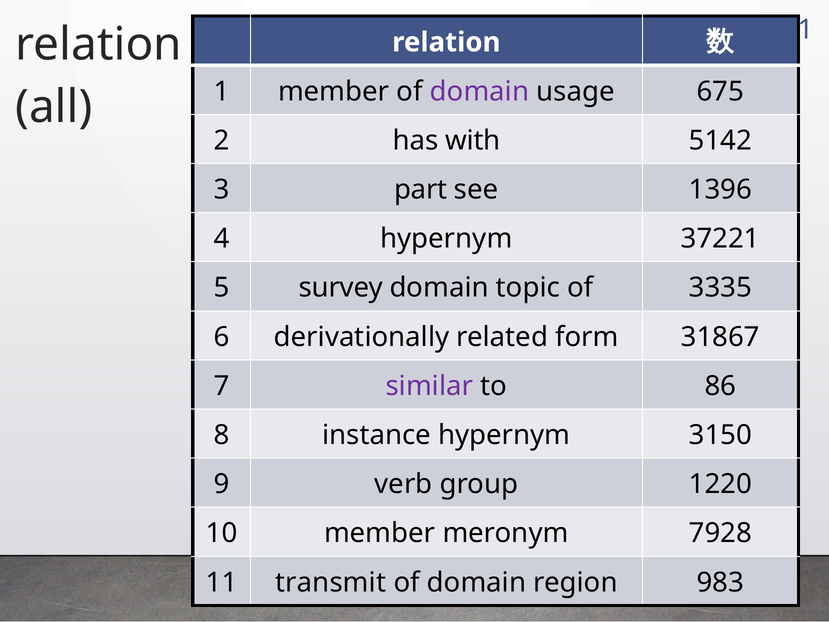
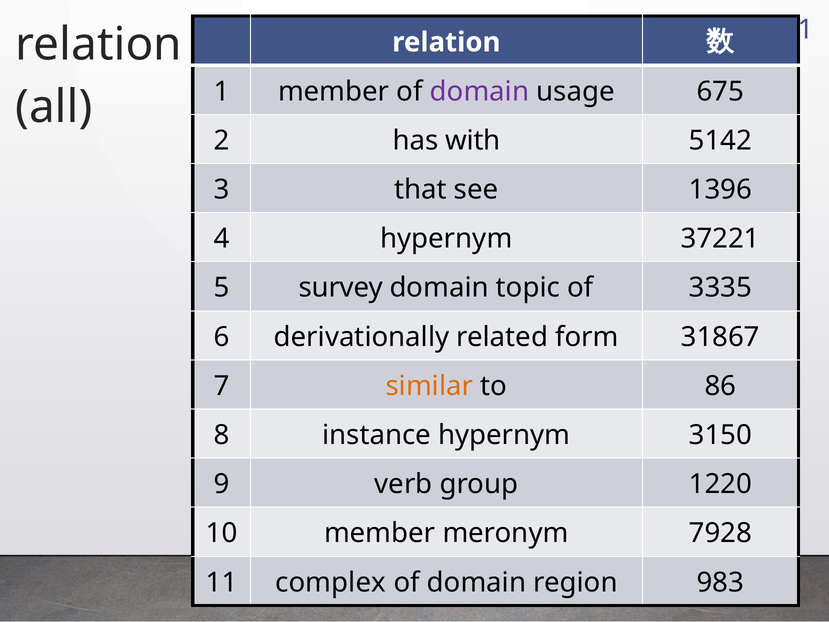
part: part -> that (421, 190)
similar colour: purple -> orange (429, 386)
transmit: transmit -> complex (331, 582)
